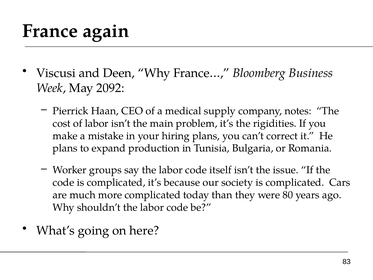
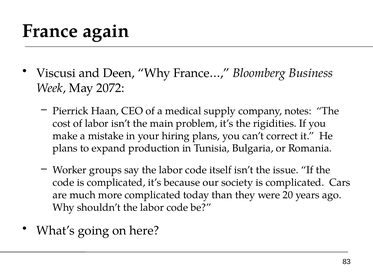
2092: 2092 -> 2072 (110, 88)
80: 80 -> 20 (288, 195)
